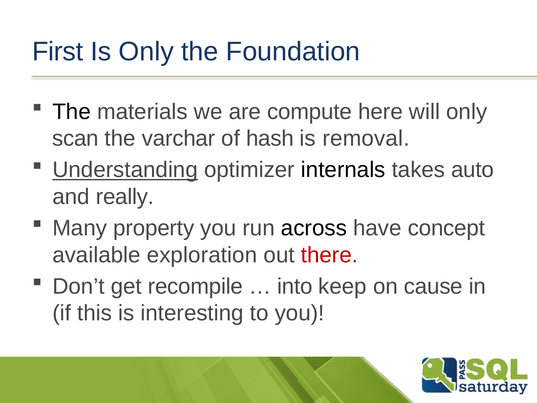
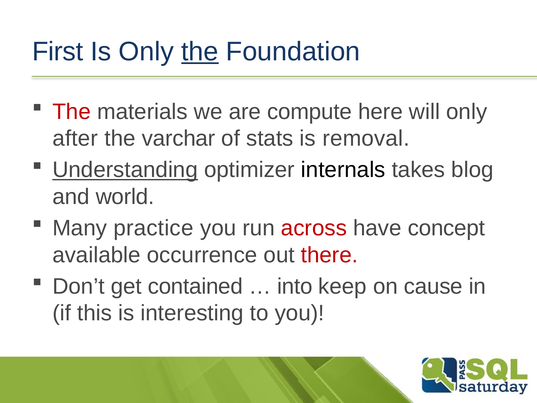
the underline: none -> present (200, 52)
The colour: black -> red (72, 112)
scan: scan -> after (75, 138)
hash: hash -> stats (270, 138)
auto: auto -> blog (472, 170)
really: really -> world (125, 197)
property: property -> practice (154, 228)
across colour: black -> red (314, 228)
exploration: exploration -> occurrence (202, 255)
recompile: recompile -> contained (195, 286)
